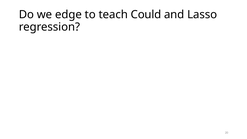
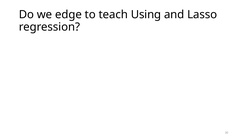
Could: Could -> Using (146, 15)
